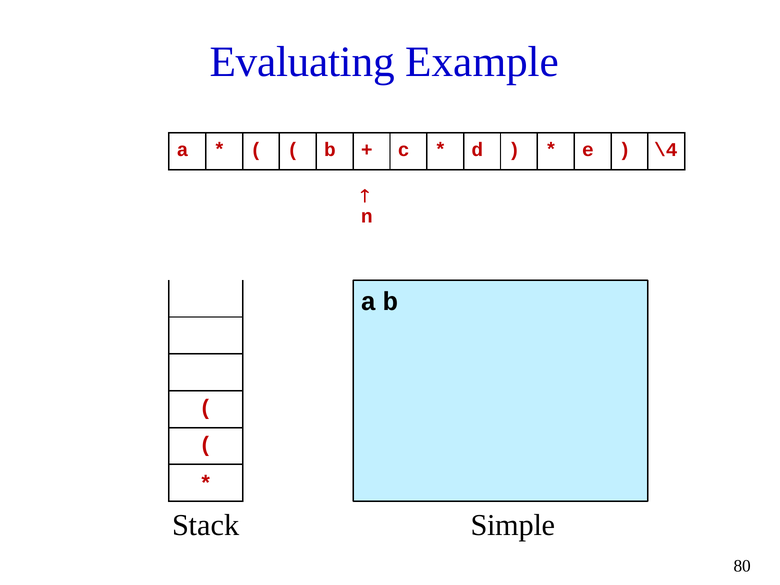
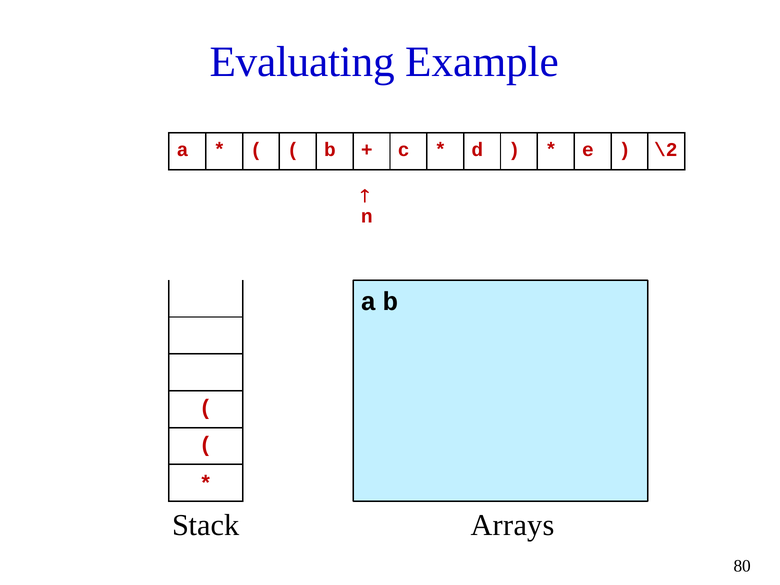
\4: \4 -> \2 (666, 150)
Simple: Simple -> Arrays (513, 525)
